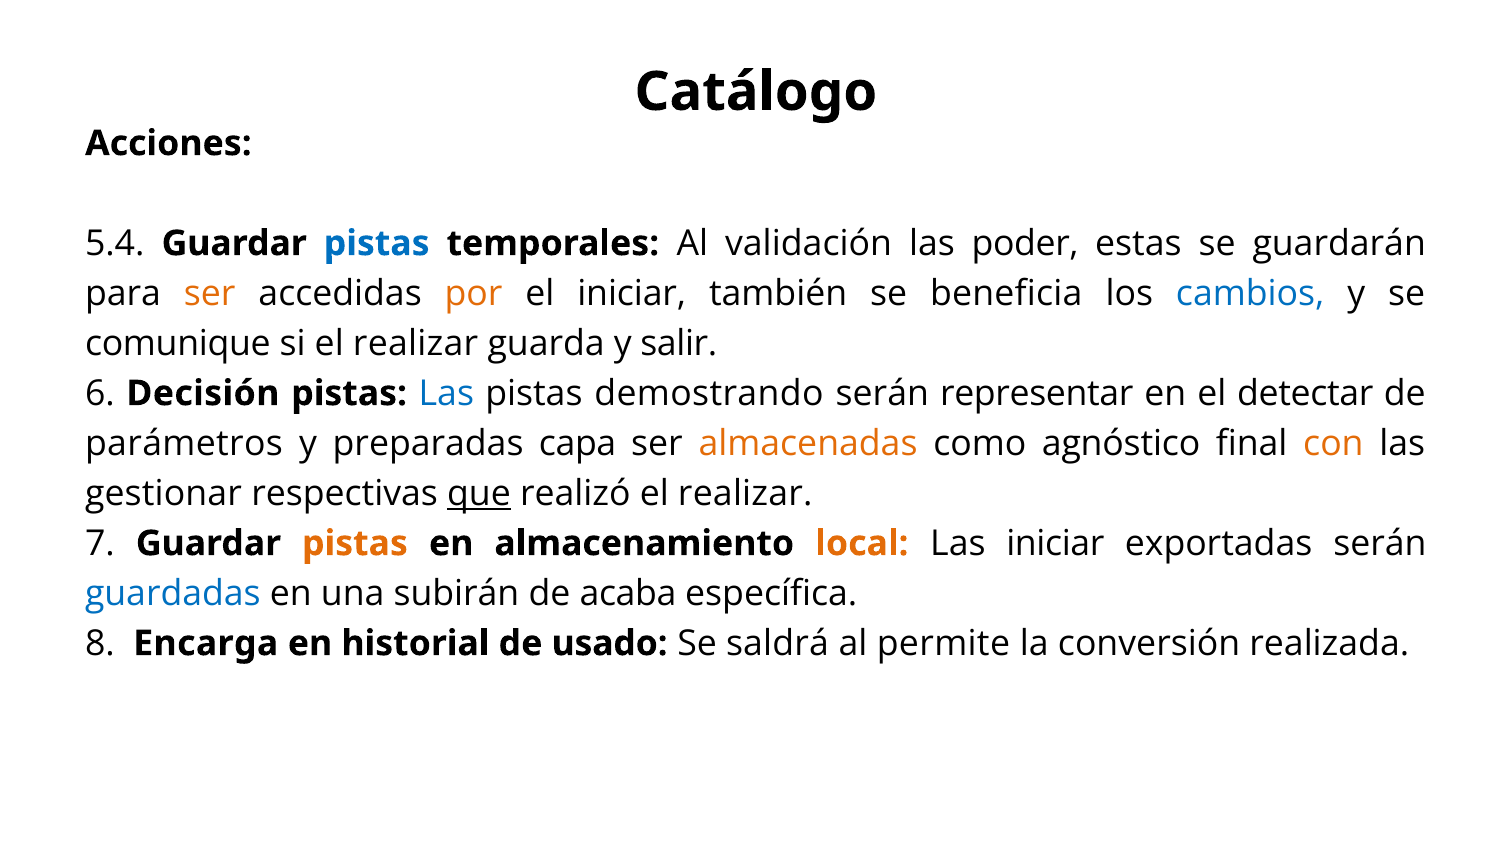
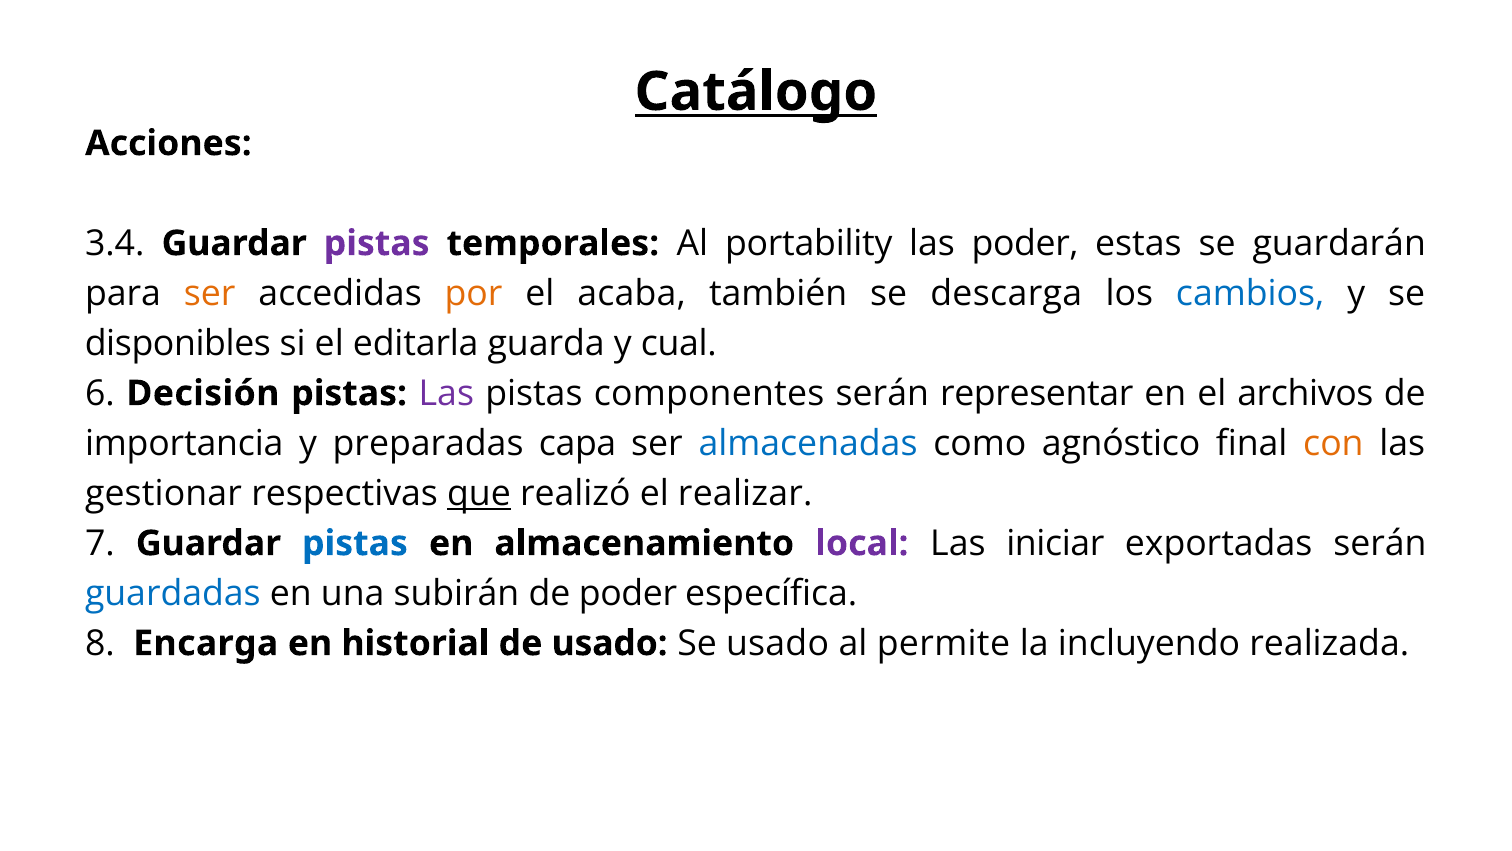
Catálogo underline: none -> present (756, 92)
5.4: 5.4 -> 3.4 (115, 243)
pistas colour: blue -> purple (377, 243)
validación: validación -> portability (809, 243)
el iniciar: iniciar -> acaba (632, 293)
beneficia: beneficia -> descarga (1006, 293)
comunique: comunique -> disponibles (178, 343)
si el realizar: realizar -> editarla (416, 343)
salir: salir -> cual (679, 343)
Las colour: blue -> purple (446, 393)
demostrando: demostrando -> componentes (709, 393)
detectar: detectar -> archivos (1305, 393)
parámetros: parámetros -> importancia (184, 443)
almacenadas colour: orange -> blue (808, 443)
pistas colour: orange -> blue (355, 543)
local colour: orange -> purple (862, 543)
de acaba: acaba -> poder (628, 593)
Se saldrá: saldrá -> usado (778, 643)
conversión: conversión -> incluyendo (1149, 643)
